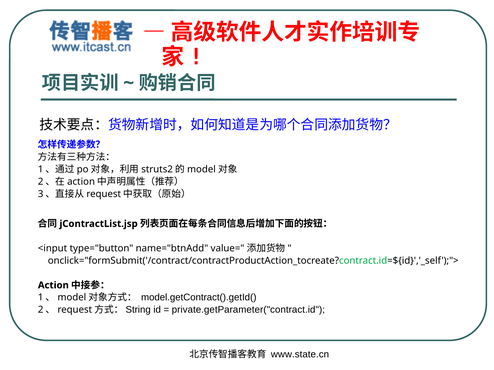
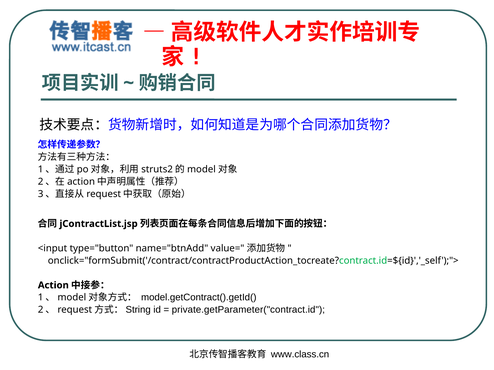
www.state.cn: www.state.cn -> www.class.cn (300, 355)
